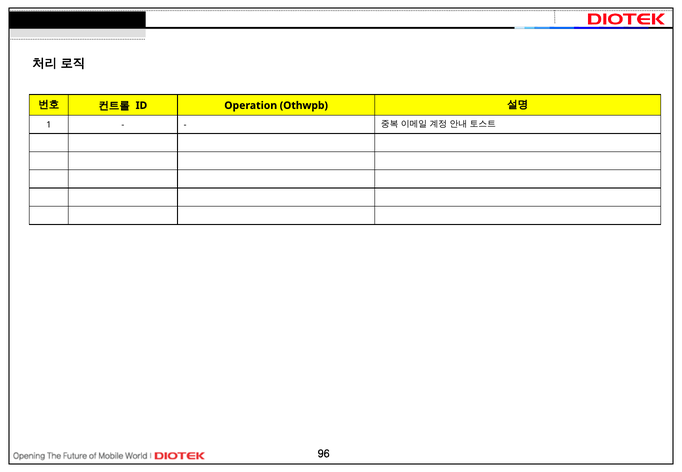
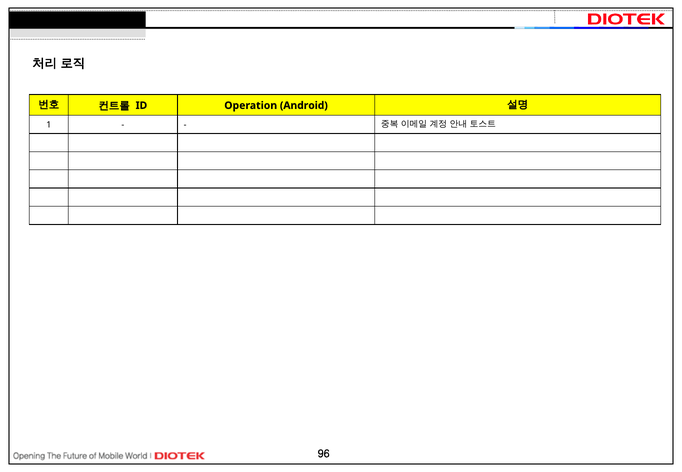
Othwpb: Othwpb -> Android (304, 106)
